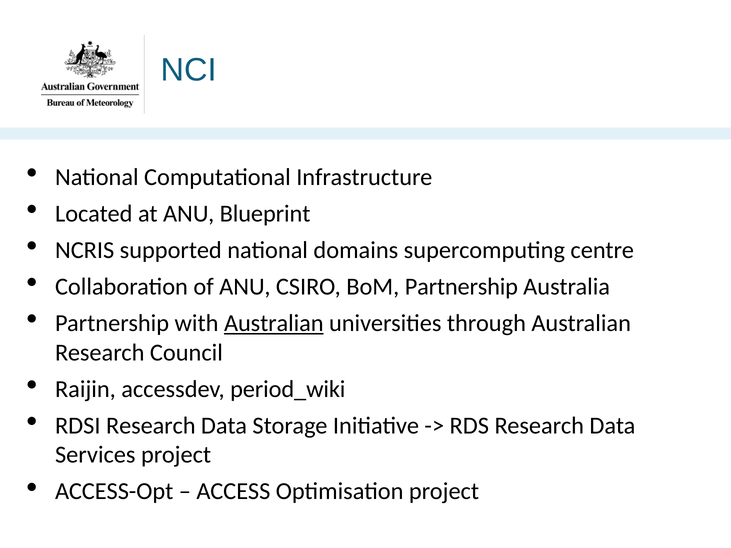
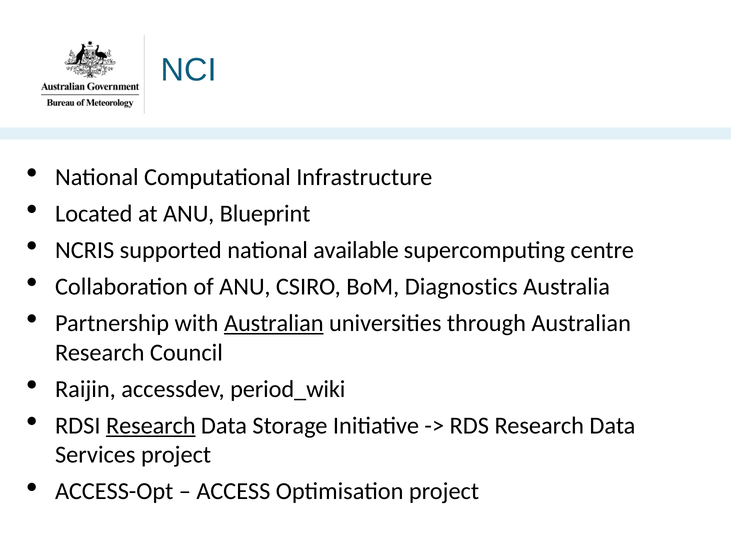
domains: domains -> available (356, 250)
BoM Partnership: Partnership -> Diagnostics (461, 287)
Research underline: none -> present (151, 426)
